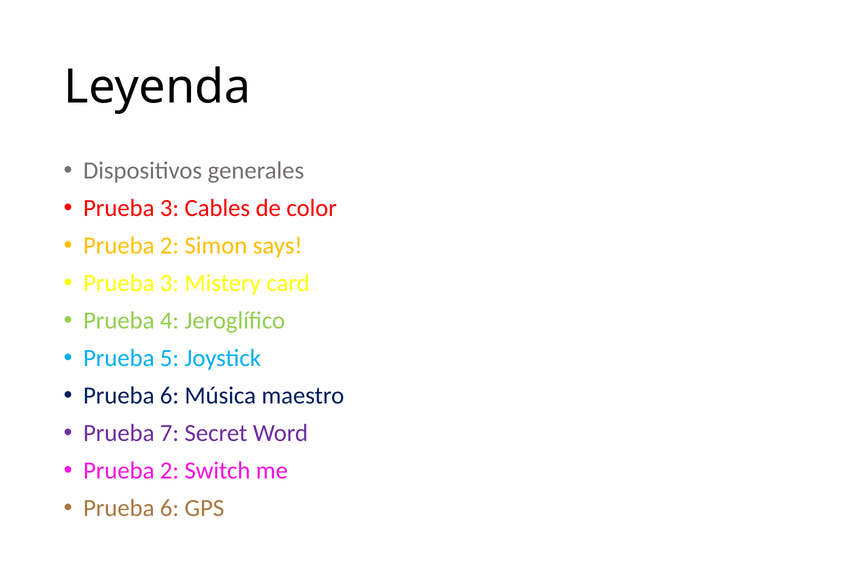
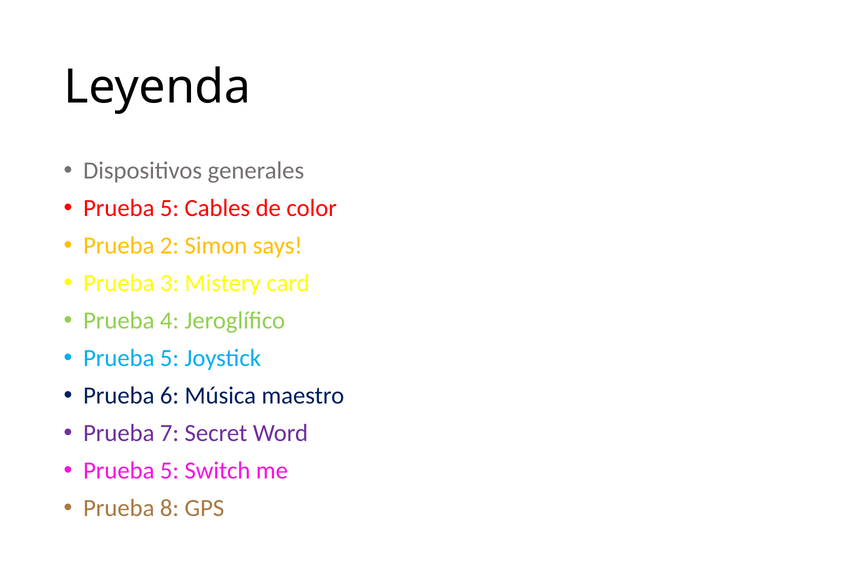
3: 3 -> 5 (170, 208)
2: 2 -> 5 (170, 471)
6: 6 -> 8 (170, 508)
